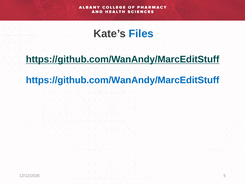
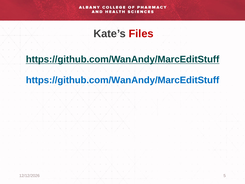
Files colour: blue -> red (141, 34)
